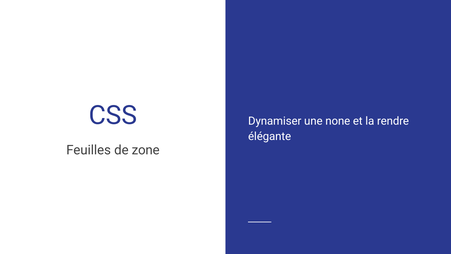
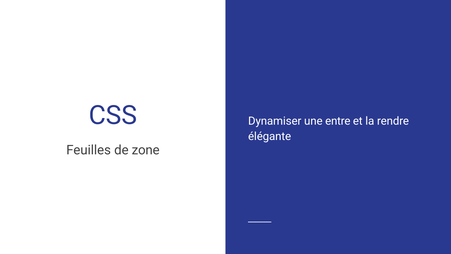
none: none -> entre (338, 121)
